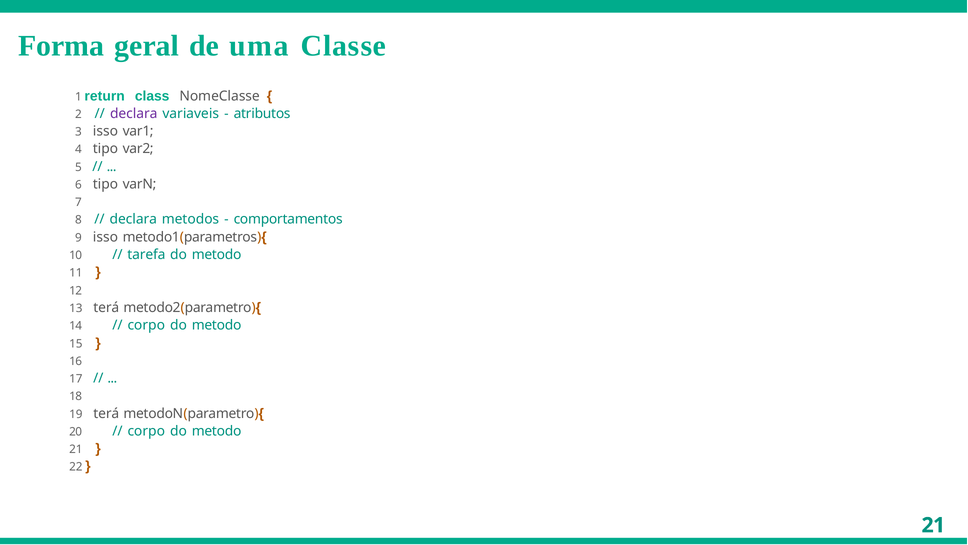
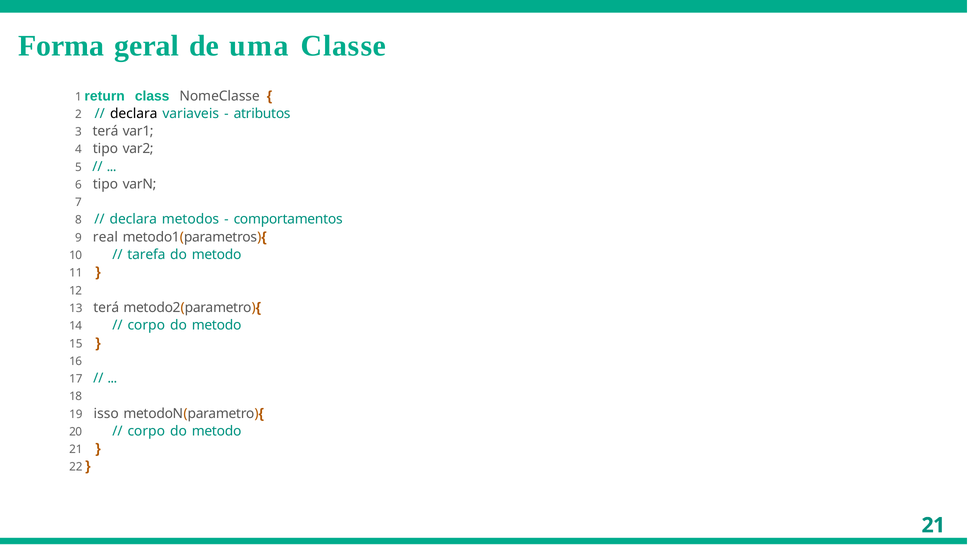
declara colour: purple -> black (134, 114)
3 isso: isso -> terá (106, 131)
9 isso: isso -> real (105, 237)
19 terá: terá -> isso (106, 413)
